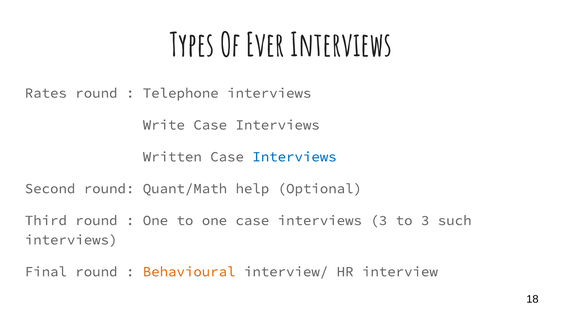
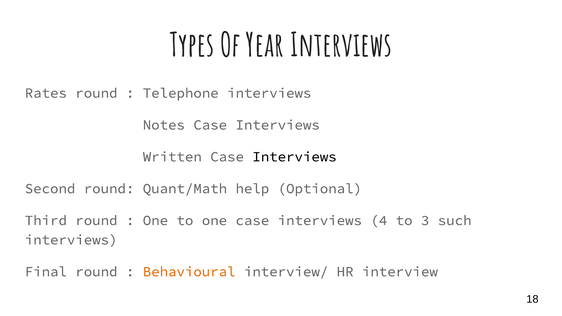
Ever: Ever -> Year (265, 46)
Write: Write -> Notes (164, 125)
Interviews colour: blue -> black (295, 157)
interviews 3: 3 -> 4 (379, 221)
